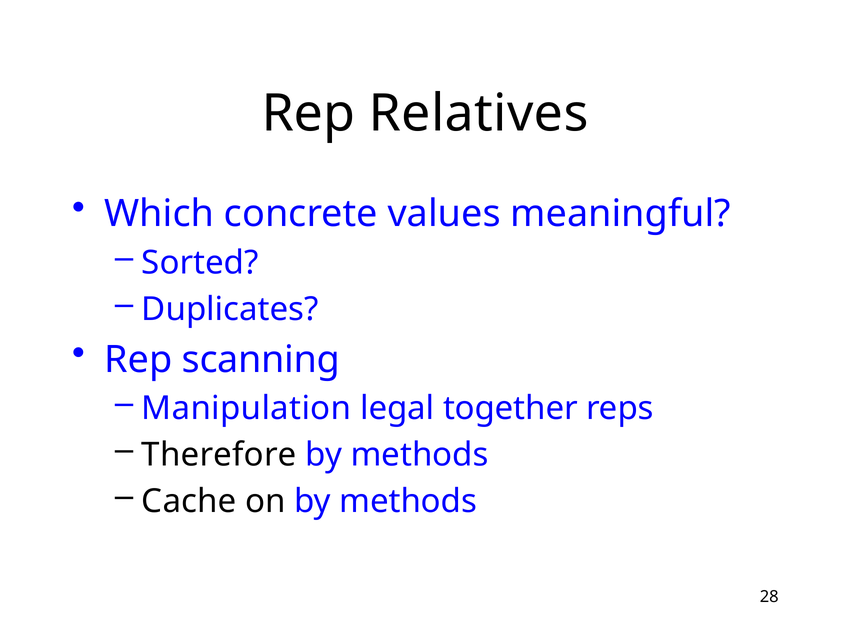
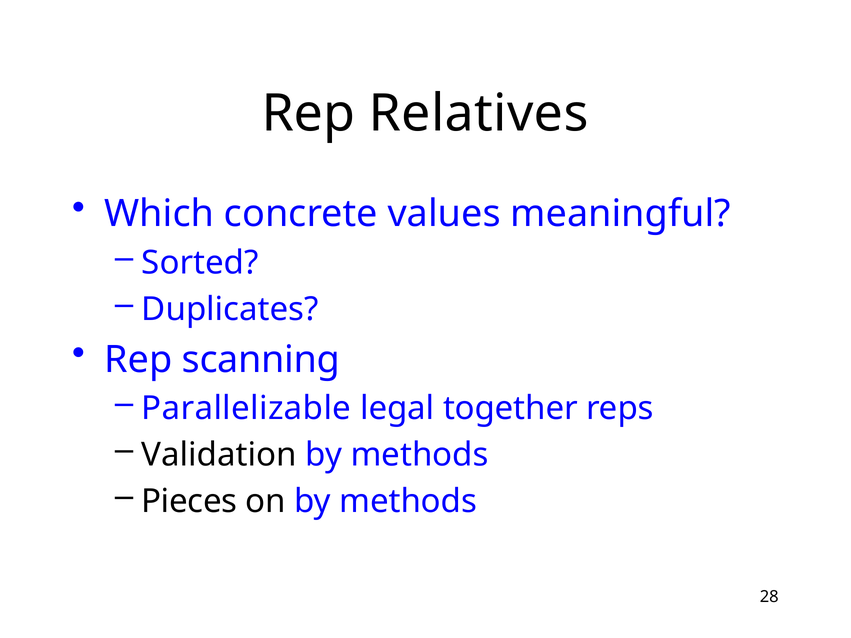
Manipulation: Manipulation -> Parallelizable (246, 409)
Therefore: Therefore -> Validation (219, 455)
Cache: Cache -> Pieces (189, 501)
